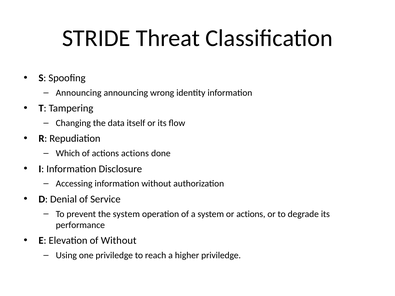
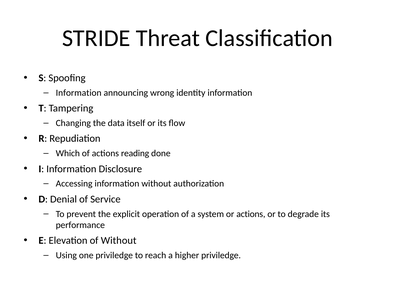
Announcing: Announcing -> Information (79, 93)
actions actions: actions -> reading (135, 154)
the system: system -> explicit (126, 214)
